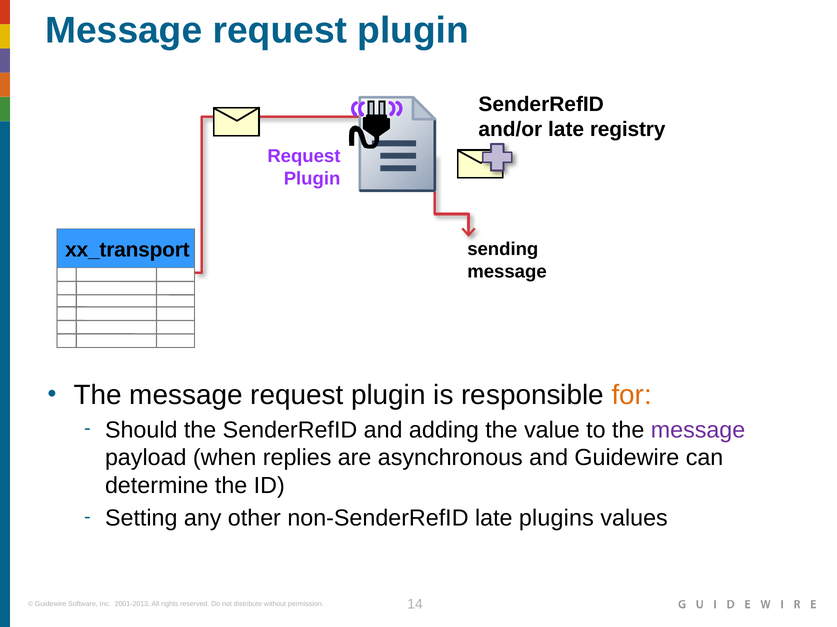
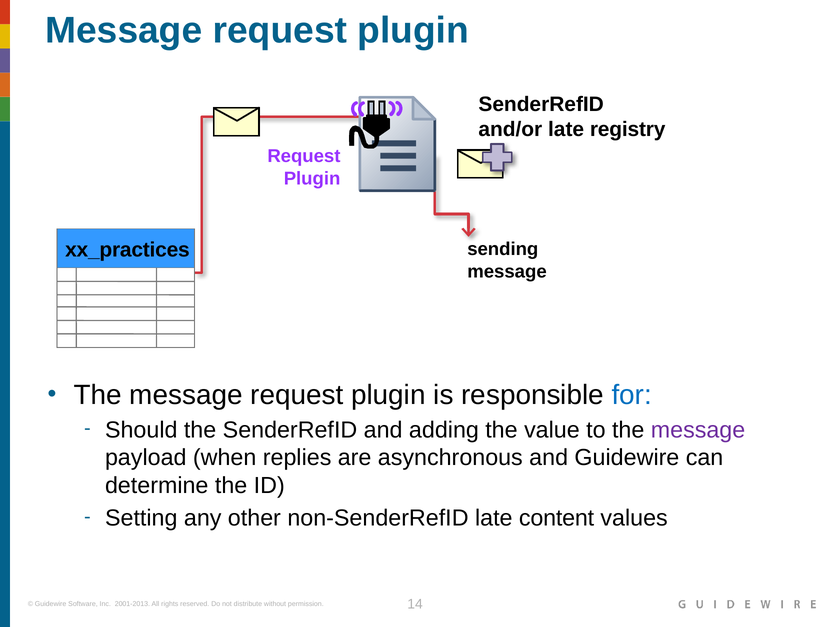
xx_transport: xx_transport -> xx_practices (127, 250)
for colour: orange -> blue (632, 395)
plugins: plugins -> content (557, 519)
